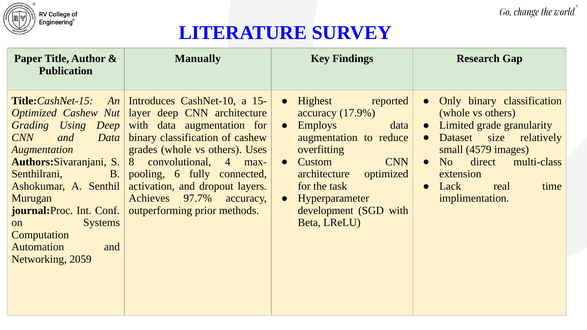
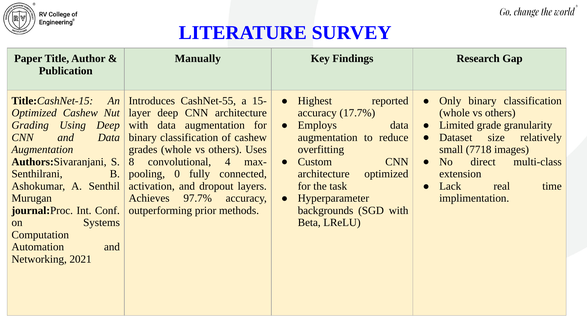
CashNet-10: CashNet-10 -> CashNet-55 (208, 101)
17.9%: 17.9% -> 17.7% (357, 113)
4579: 4579 -> 7718 (479, 150)
6: 6 -> 0 (177, 174)
development: development -> backgrounds (326, 211)
2059: 2059 -> 2021 (81, 259)
